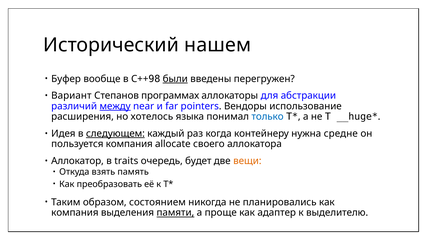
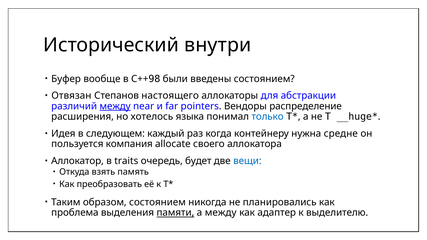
нашем: нашем -> внутри (218, 45)
были underline: present -> none (175, 79)
введены перегружен: перегружен -> состоянием (264, 79)
Вариант: Вариант -> Отвязан (71, 96)
программах: программах -> настоящего (170, 96)
использование: использование -> распределение (306, 106)
следующем underline: present -> none (115, 134)
вещи colour: orange -> blue (247, 161)
компания: компания -> проблема (75, 213)
а проще: проще -> между (221, 213)
